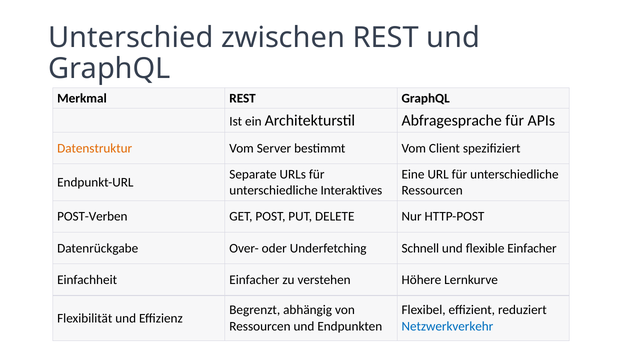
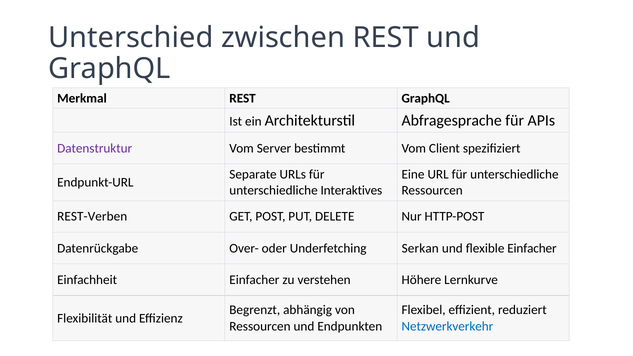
Datenstruktur colour: orange -> purple (95, 148)
POST-Verben: POST-Verben -> REST-Verben (92, 217)
Schnell: Schnell -> Serkan (420, 248)
